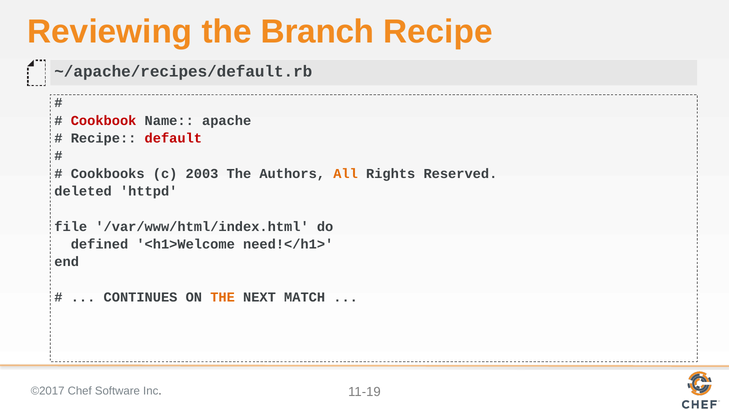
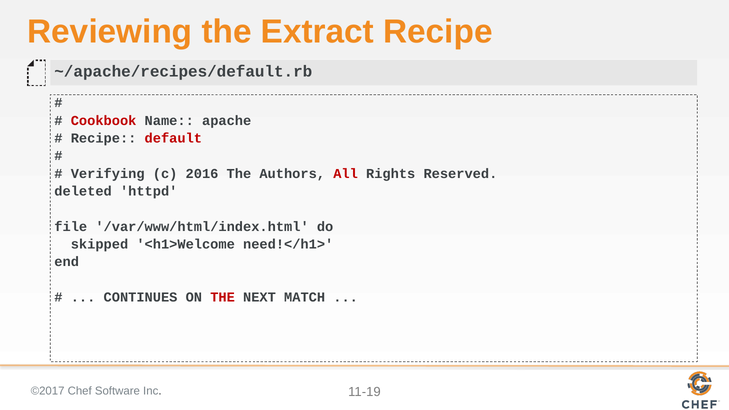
Branch: Branch -> Extract (317, 32)
Cookbooks: Cookbooks -> Verifying (108, 174)
2003: 2003 -> 2016 (202, 174)
All colour: orange -> red (346, 174)
defined: defined -> skipped (99, 244)
THE colour: orange -> red (223, 297)
